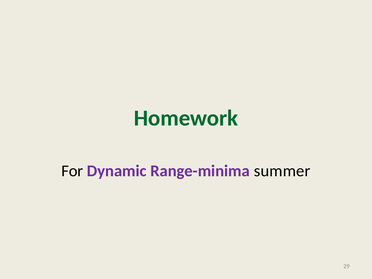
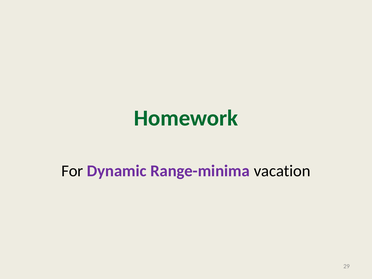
summer: summer -> vacation (282, 171)
